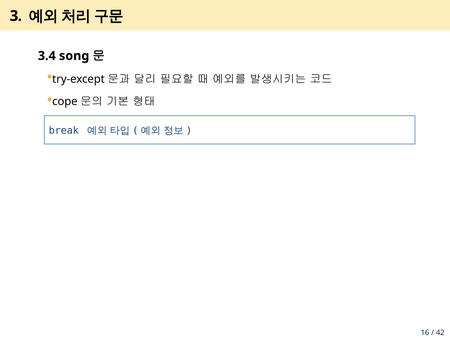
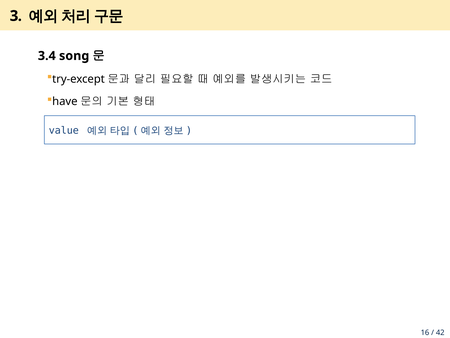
cope: cope -> have (65, 101)
break: break -> value (64, 130)
